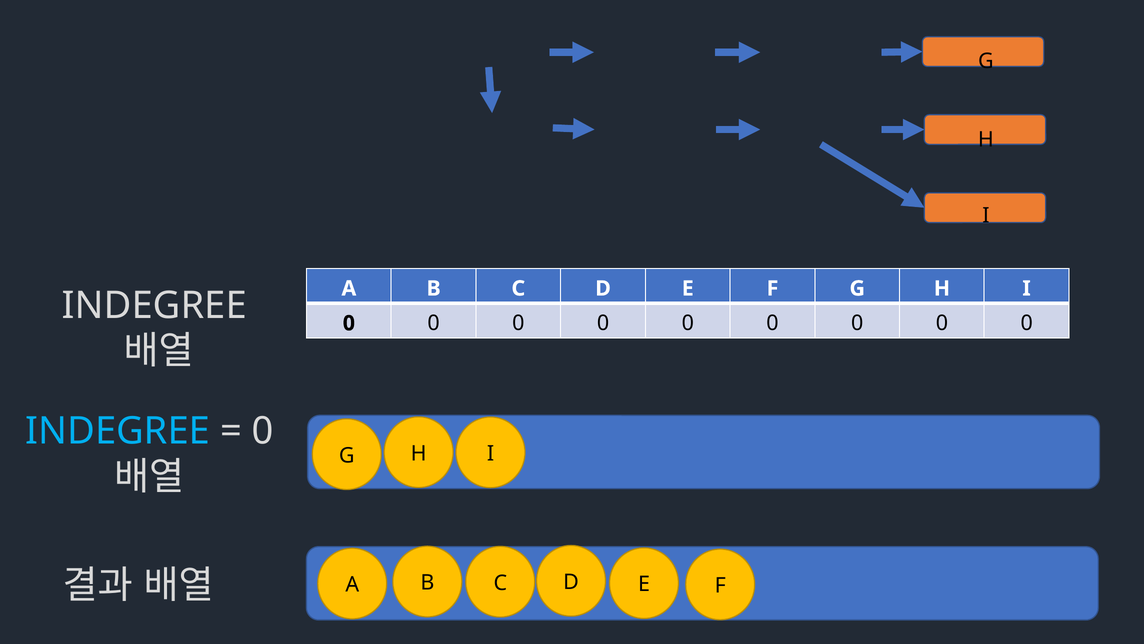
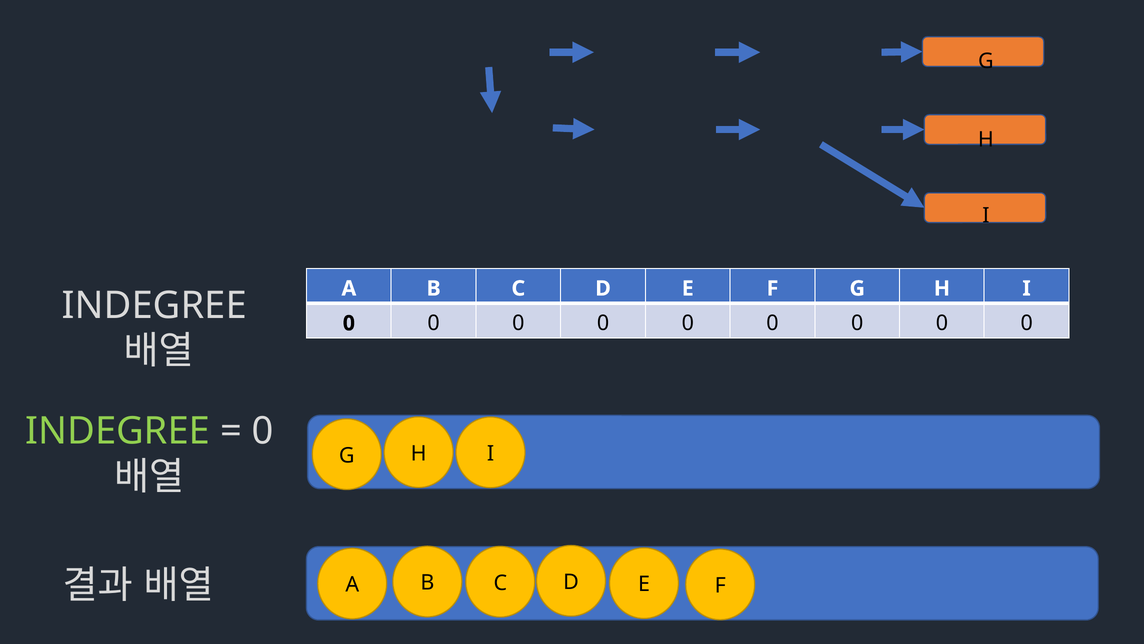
INDEGREE colour: light blue -> light green (118, 431)
